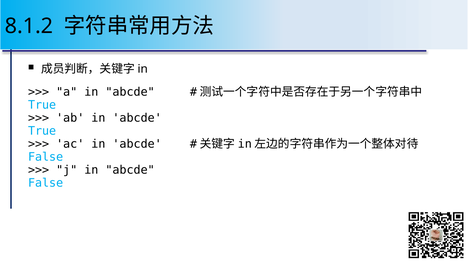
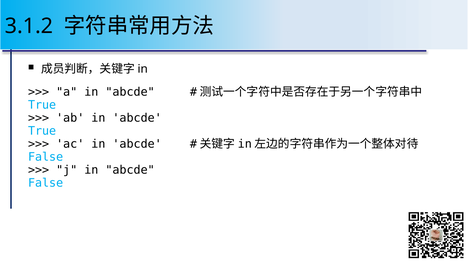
8.1.2: 8.1.2 -> 3.1.2 (29, 26)
